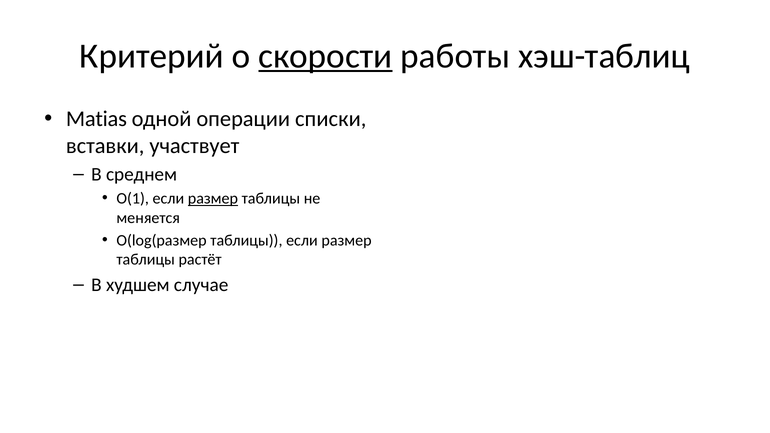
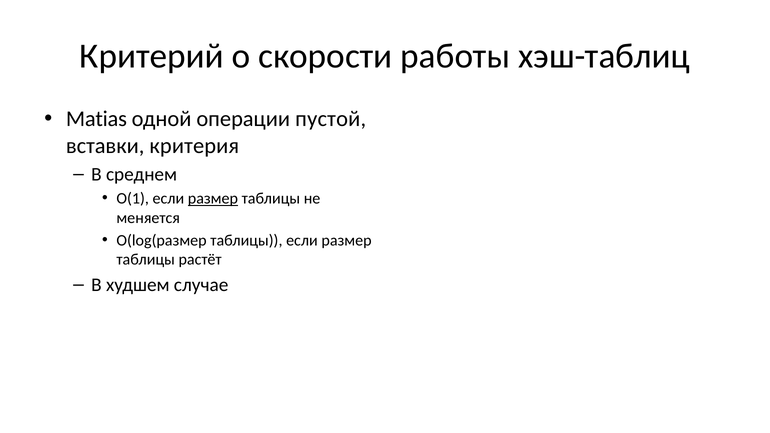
скорости underline: present -> none (325, 56)
списки: списки -> пустой (331, 119)
участвует: участвует -> критерия (194, 146)
